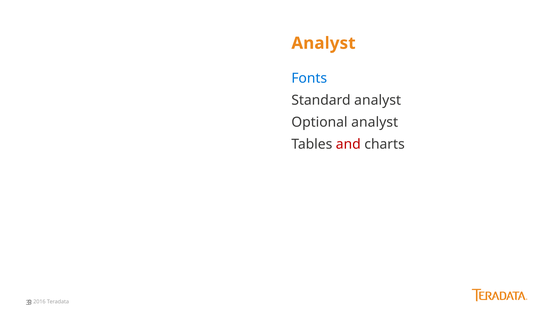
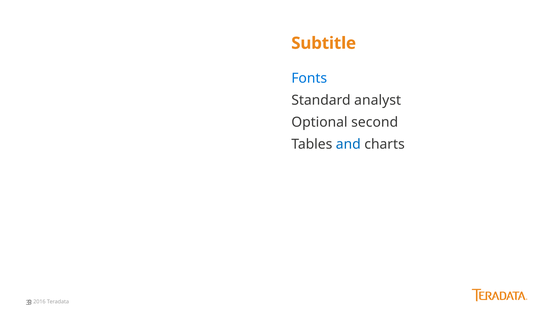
Analyst: Analyst -> Subtitle (324, 43)
analyst: analyst -> second (375, 122)
and colour: red -> blue (348, 144)
